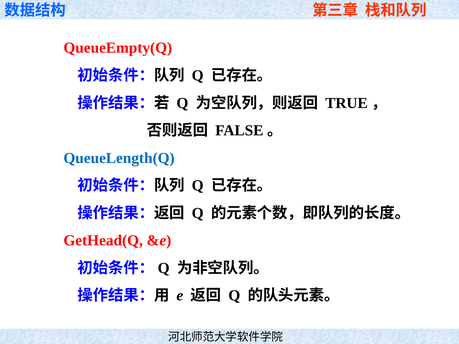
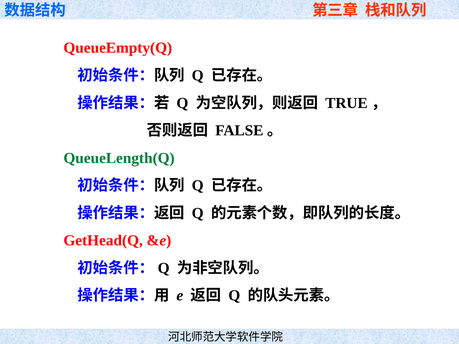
QueueLength(Q colour: blue -> green (119, 158)
